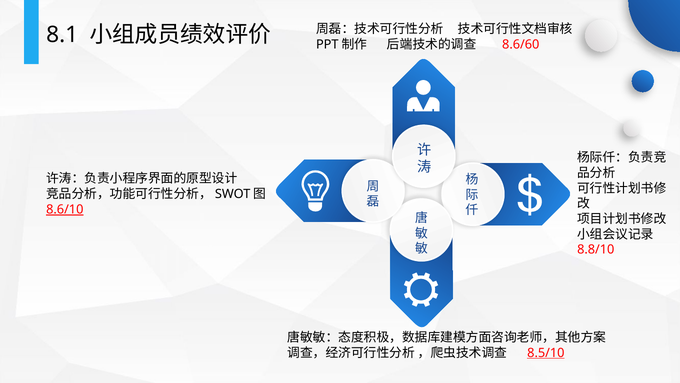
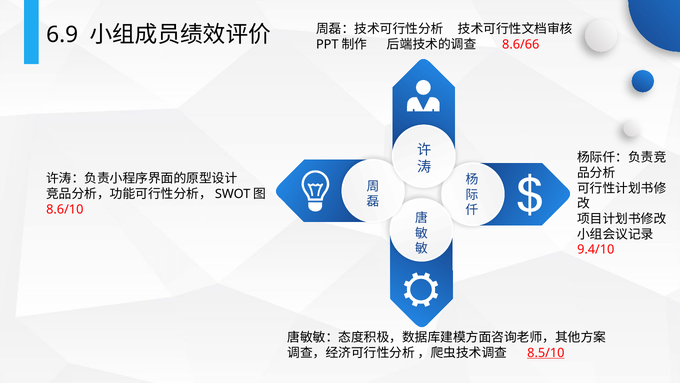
8.1: 8.1 -> 6.9 (62, 35)
8.6/60: 8.6/60 -> 8.6/66 (521, 44)
8.6/10 underline: present -> none (65, 209)
8.8/10: 8.8/10 -> 9.4/10 (596, 249)
